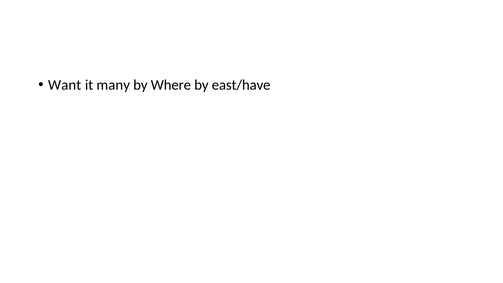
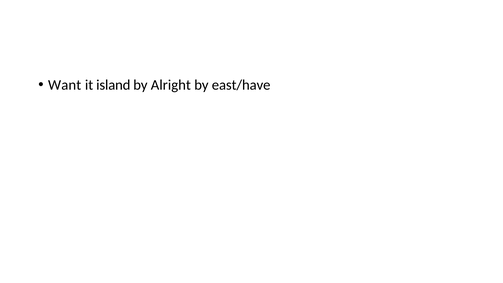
many: many -> island (113, 85)
Where: Where -> Alright (171, 85)
